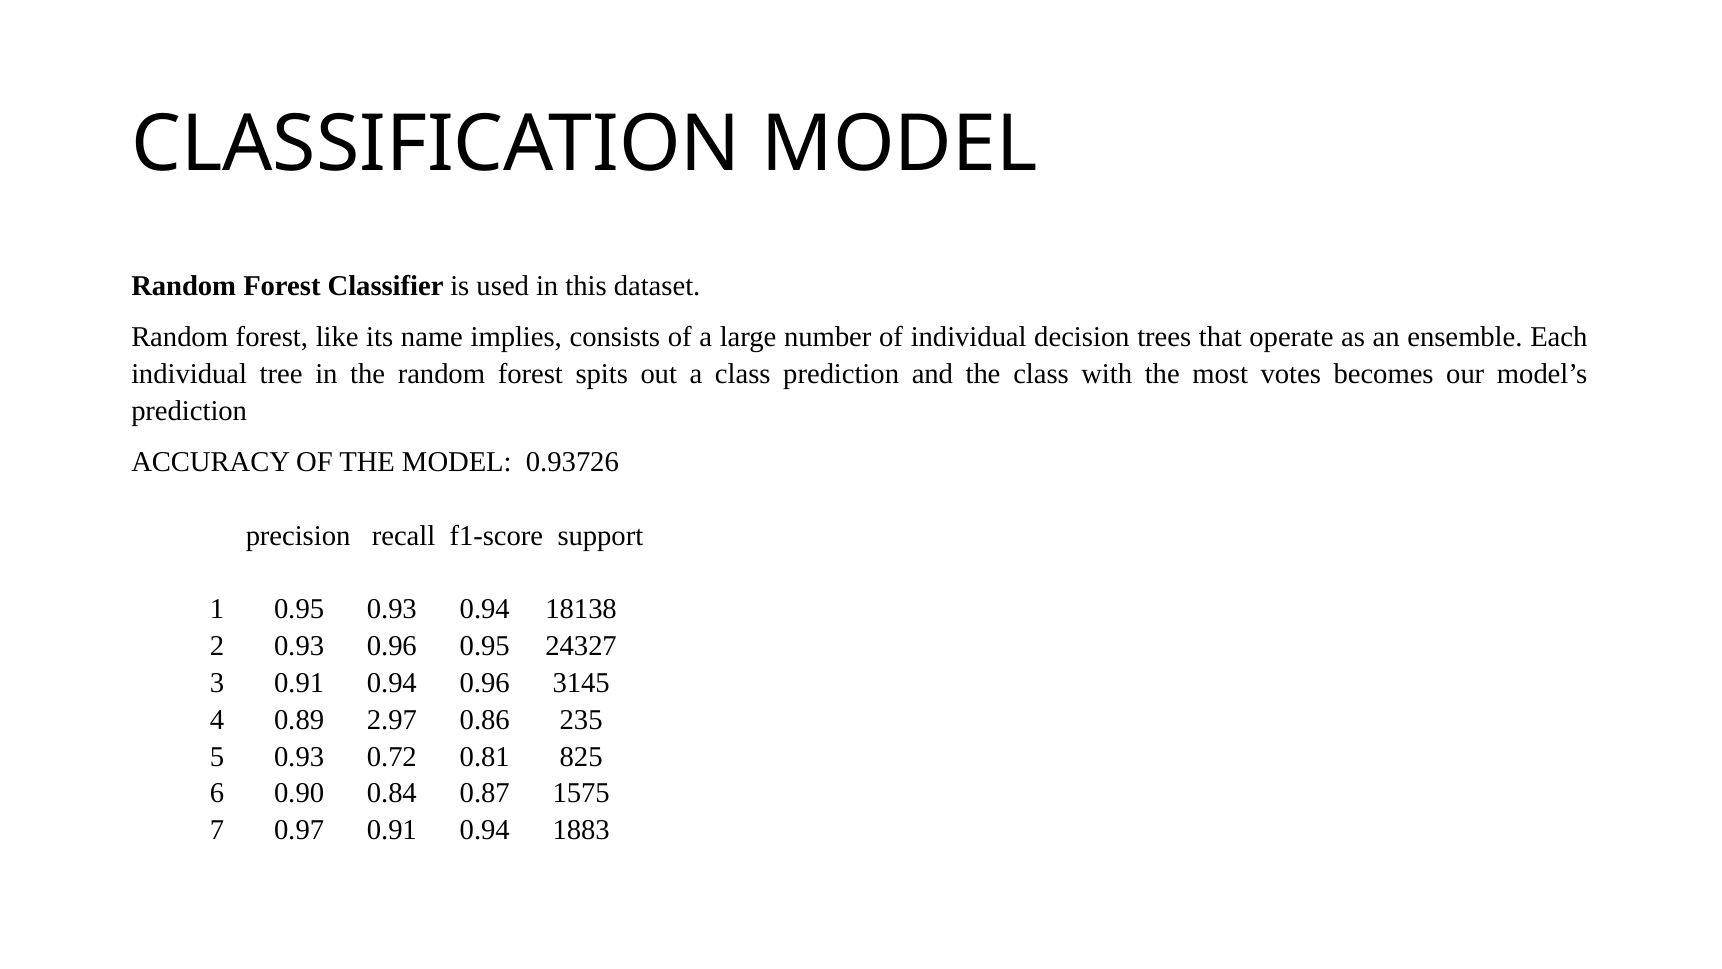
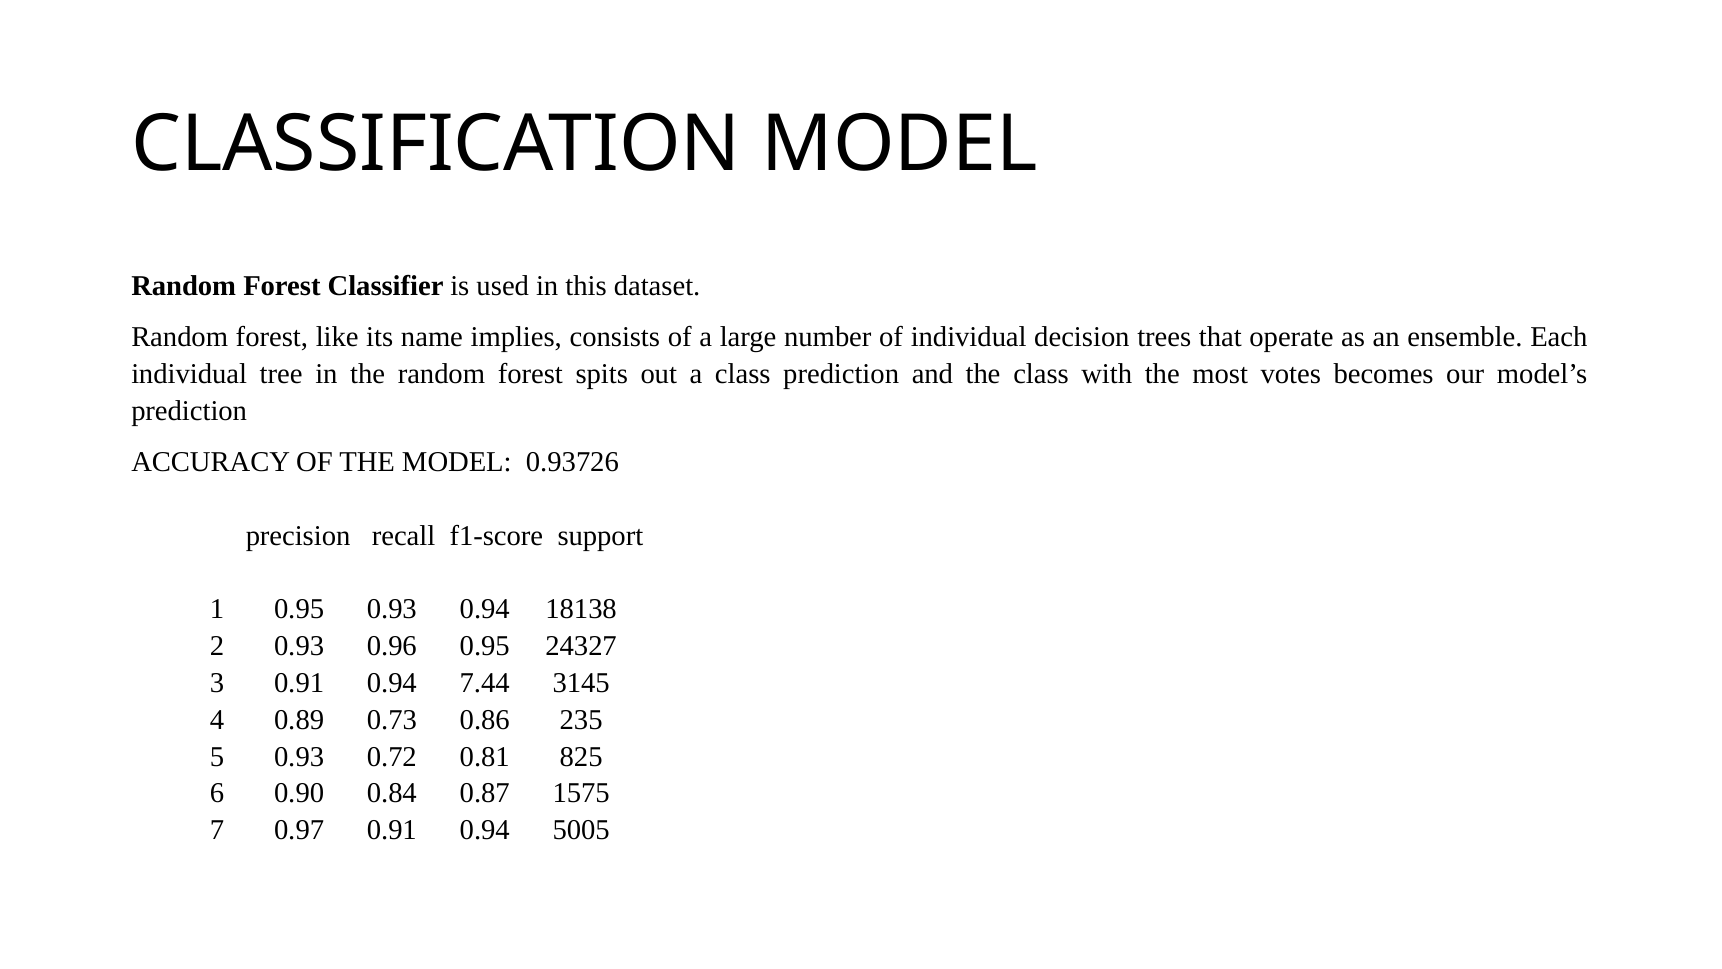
0.94 0.96: 0.96 -> 7.44 (485, 683)
2.97: 2.97 -> 0.73 (392, 720)
1883: 1883 -> 5005 (581, 830)
